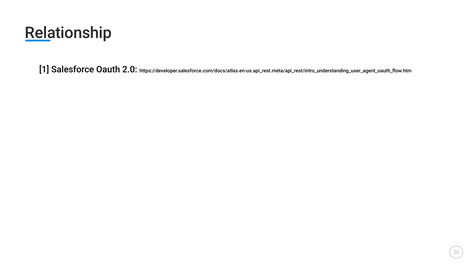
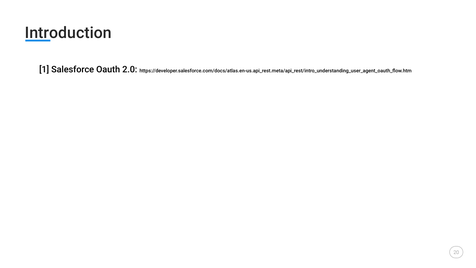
Relationship: Relationship -> Introduction (68, 33)
